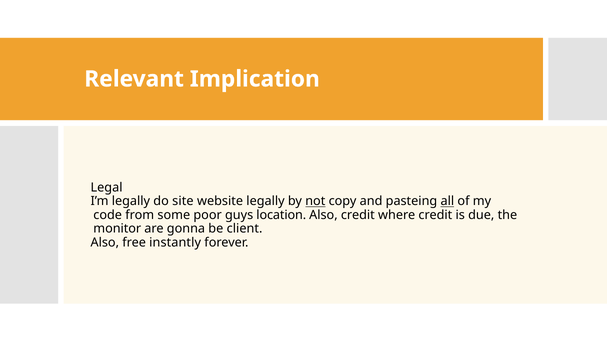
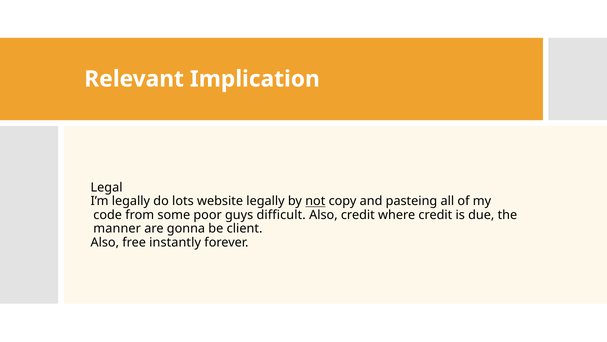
site: site -> lots (183, 201)
all underline: present -> none (447, 201)
location: location -> difficult (281, 215)
monitor: monitor -> manner (117, 228)
